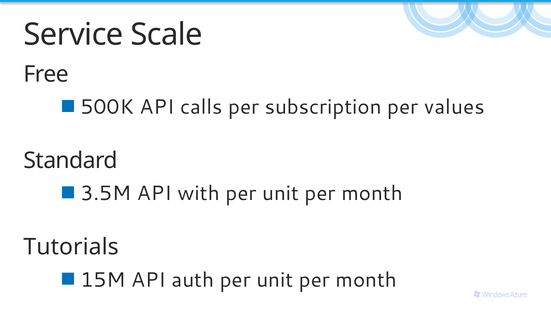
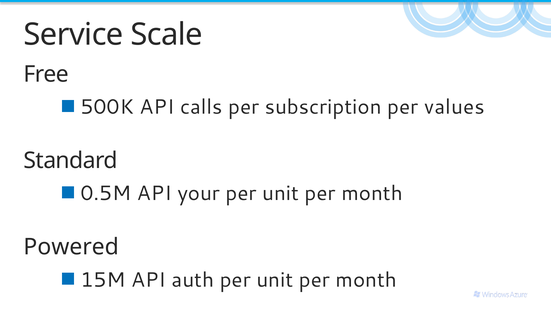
3.5M: 3.5M -> 0.5M (106, 193)
with: with -> your (199, 193)
Tutorials: Tutorials -> Powered (71, 247)
